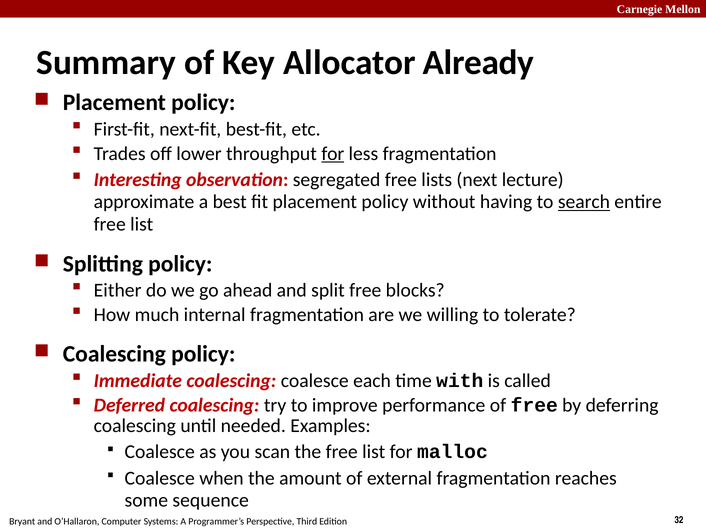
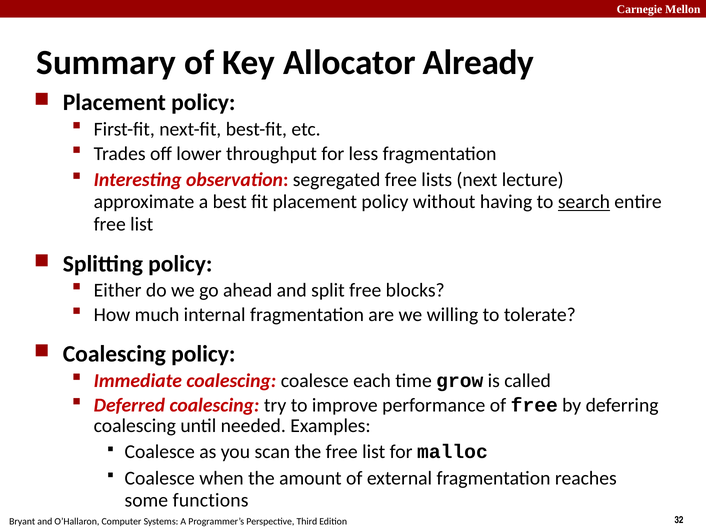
for underline: present -> none (333, 154)
with: with -> grow (460, 381)
sequence: sequence -> functions (211, 501)
